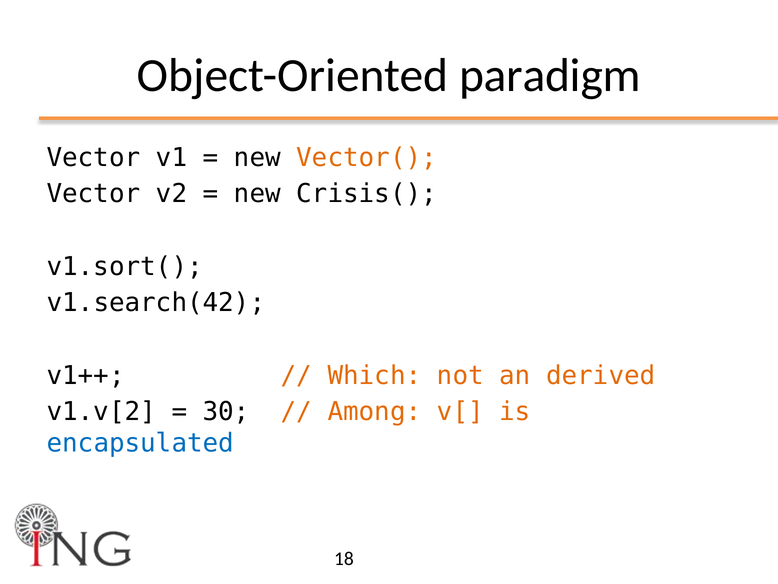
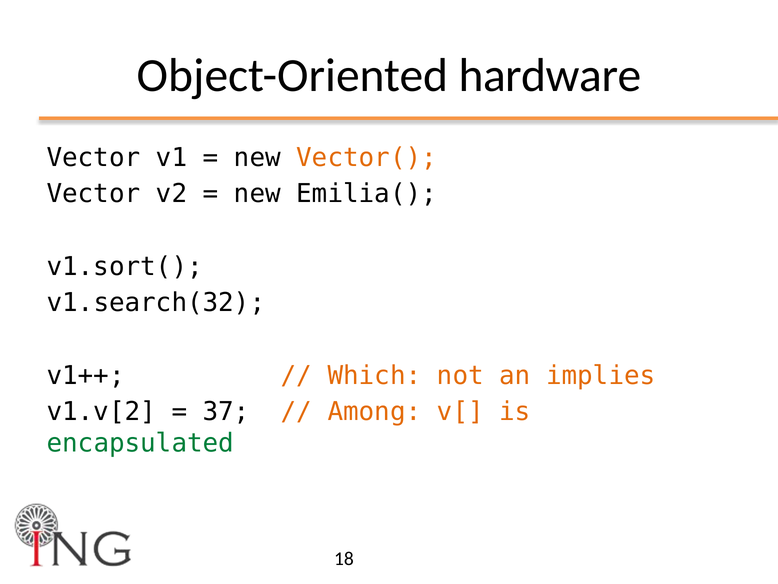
paradigm: paradigm -> hardware (550, 75)
Crisis(: Crisis( -> Emilia( (367, 194)
v1.search(42: v1.search(42 -> v1.search(32 (156, 303)
derived: derived -> implies (601, 375)
30: 30 -> 37 (226, 411)
encapsulated colour: blue -> green (140, 443)
